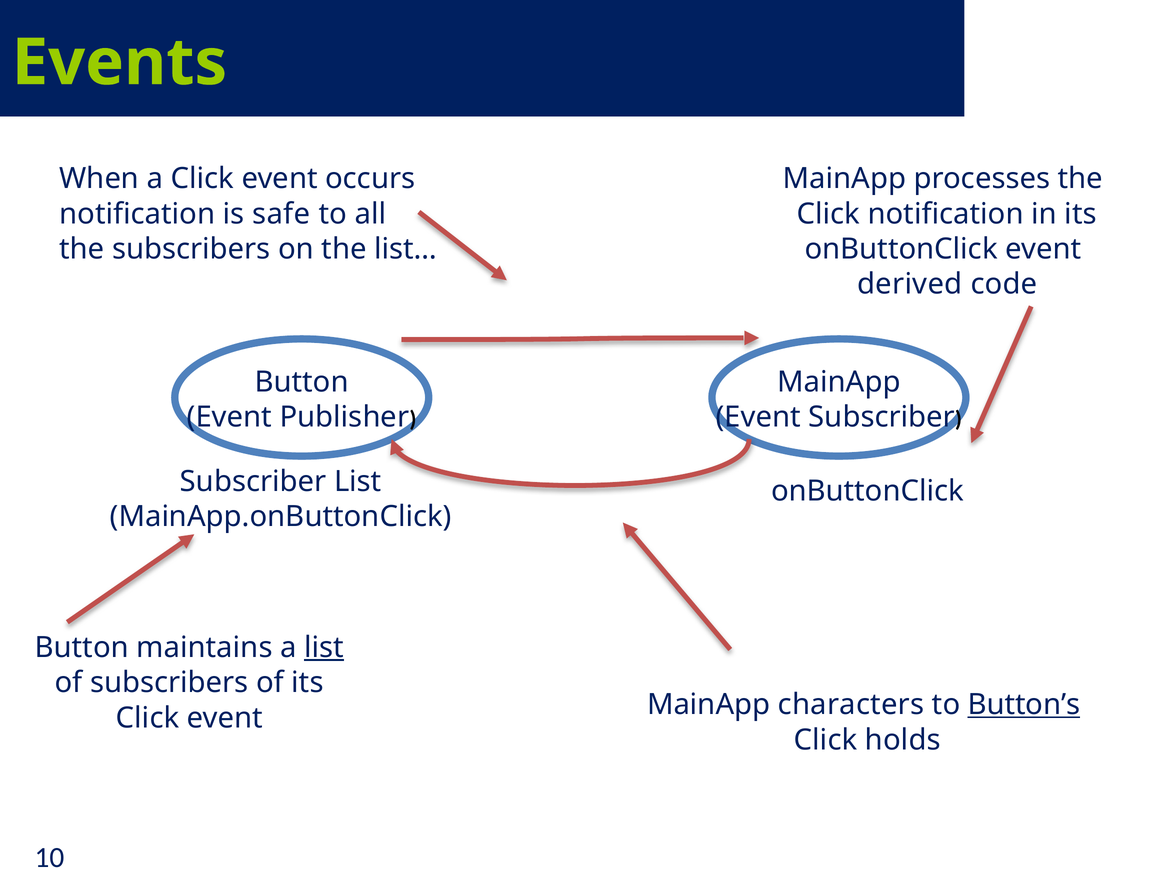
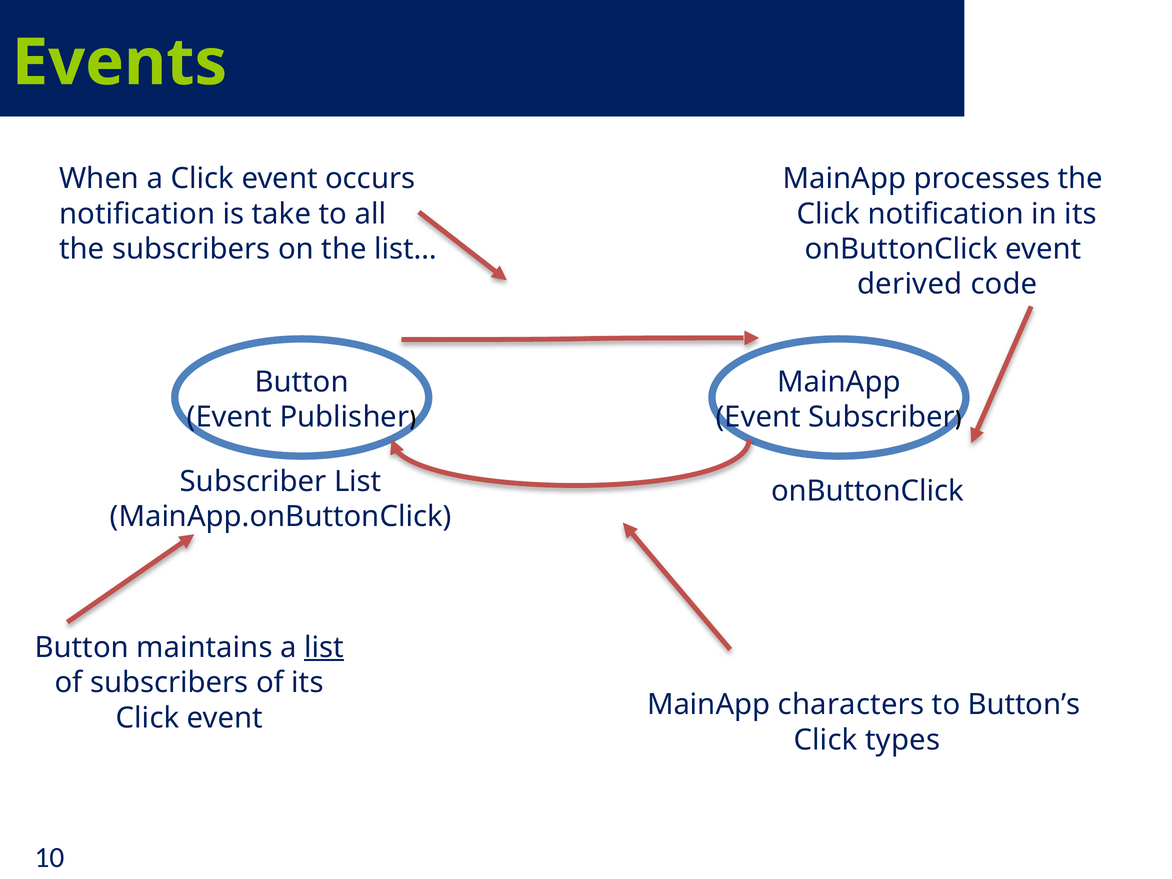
safe: safe -> take (281, 214)
Button’s underline: present -> none (1024, 705)
holds: holds -> types (903, 740)
